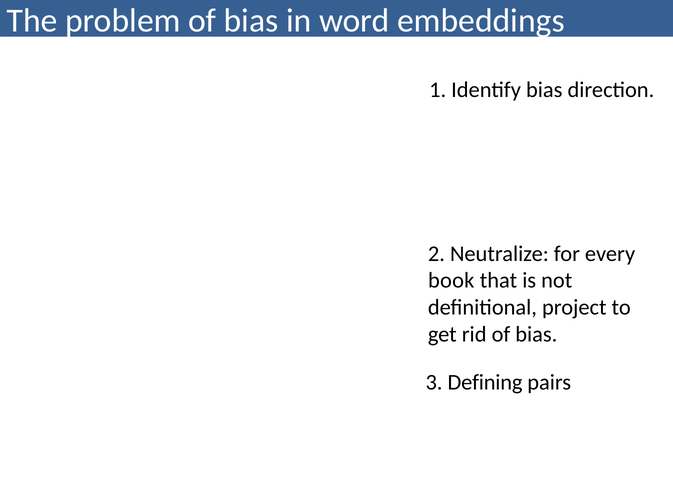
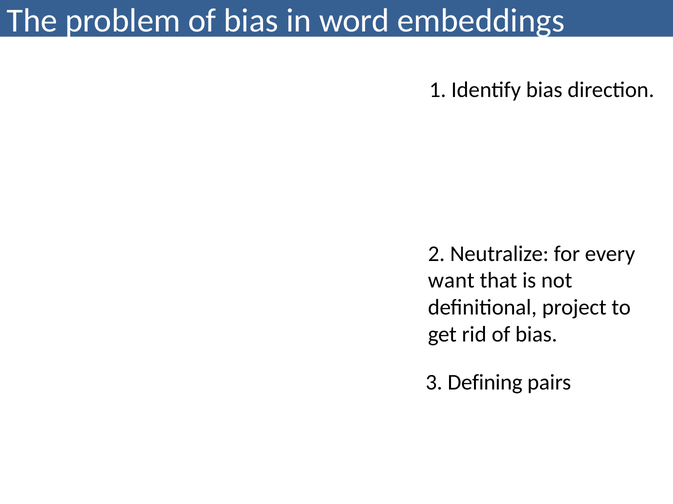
book: book -> want (451, 281)
